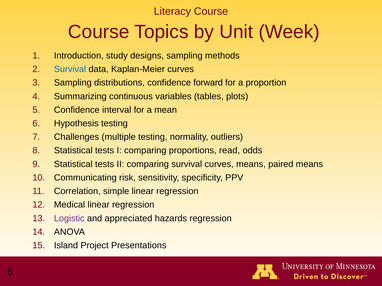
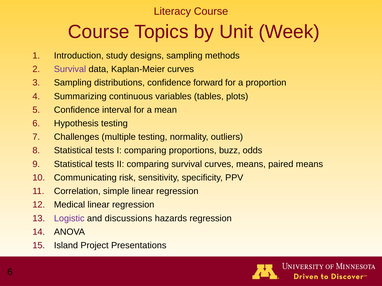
Survival colour: blue -> purple (70, 69)
read: read -> buzz (230, 151)
appreciated: appreciated -> discussions (128, 219)
